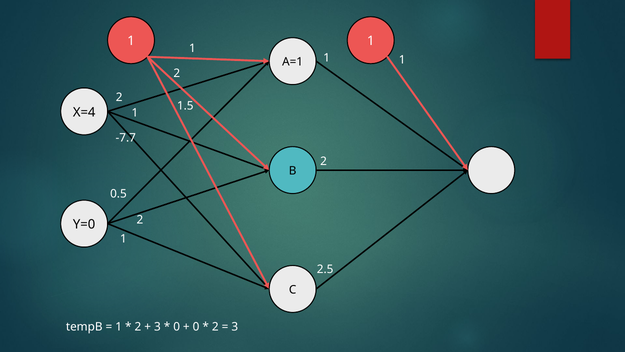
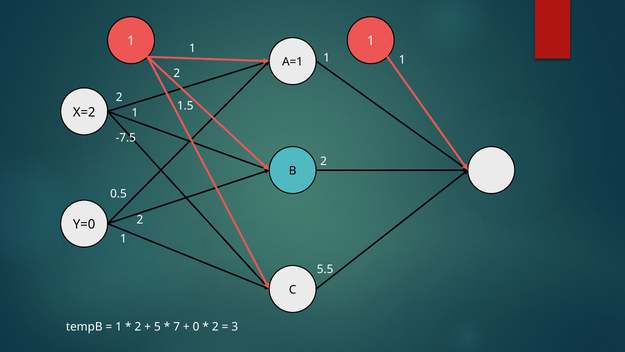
X=4: X=4 -> X=2 (84, 112)
-7.7: -7.7 -> -7.5 (126, 138)
2.5: 2.5 -> 5.5 (325, 269)
3: 3 -> 5 (157, 326)
0: 0 -> 7 (177, 326)
